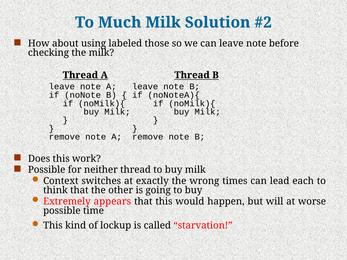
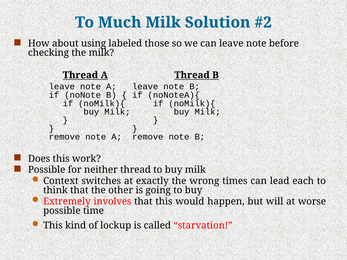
appears: appears -> involves (112, 202)
